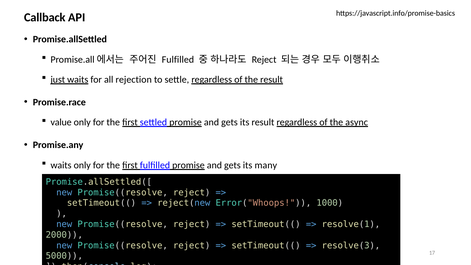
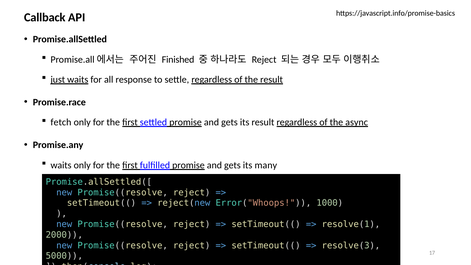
Fulfilled: Fulfilled -> Finished (178, 59)
rejection: rejection -> response (134, 80)
value: value -> fetch (61, 122)
